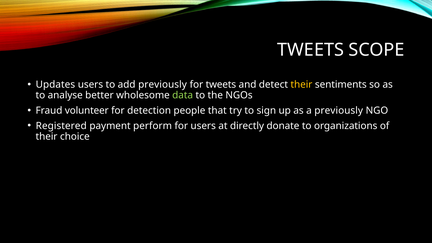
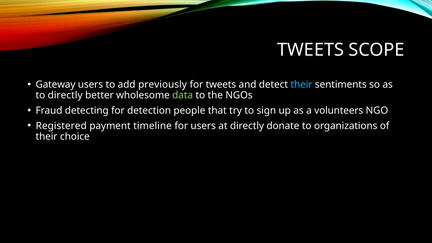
Updates: Updates -> Gateway (56, 85)
their colour: yellow -> light blue (301, 85)
to analyse: analyse -> directly (65, 95)
volunteer: volunteer -> detecting (87, 111)
a previously: previously -> volunteers (339, 111)
perform: perform -> timeline (153, 126)
